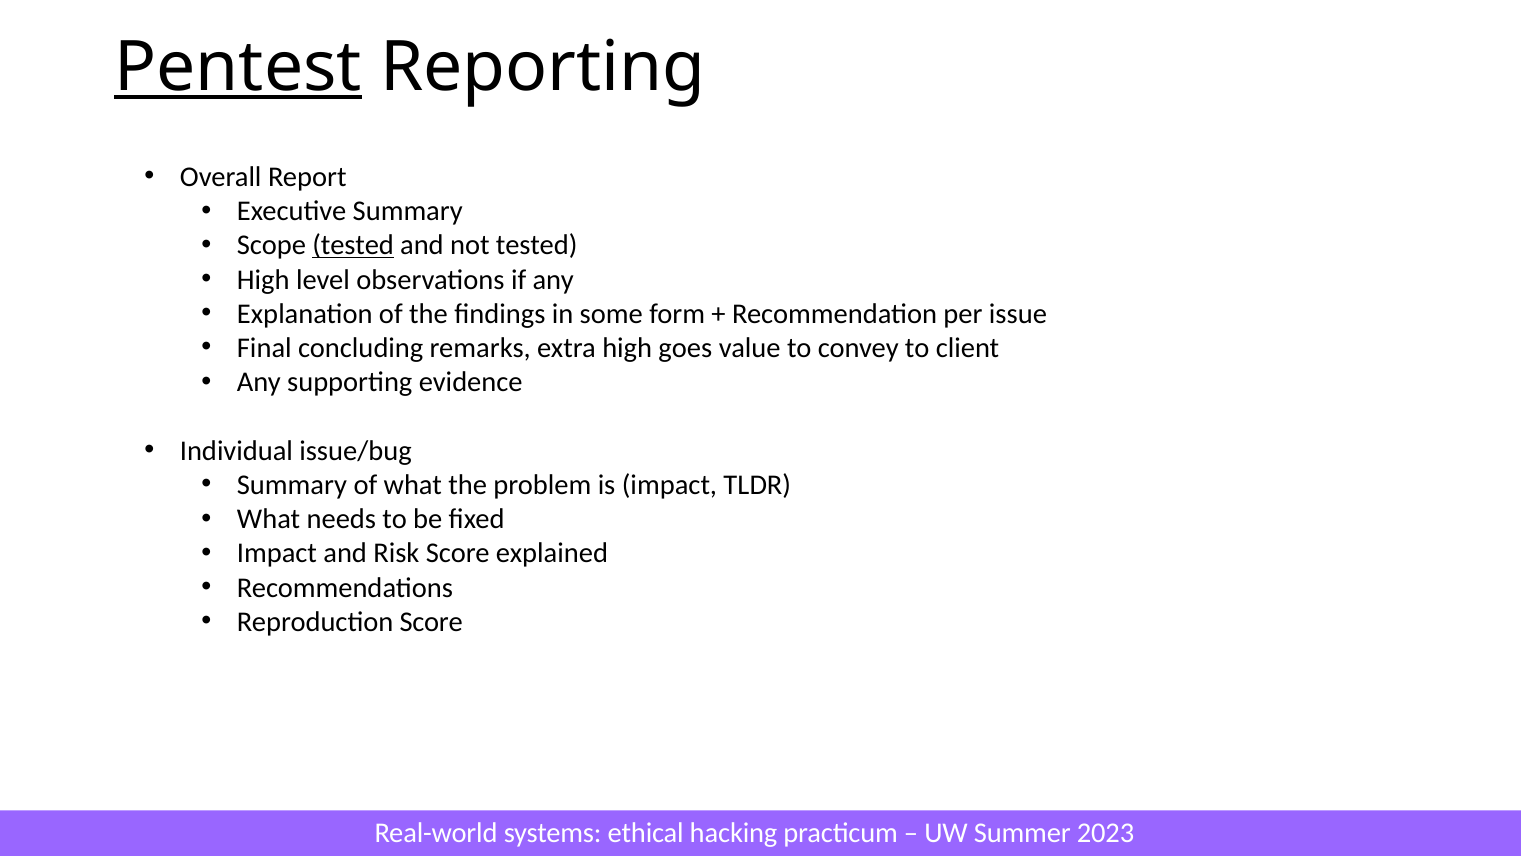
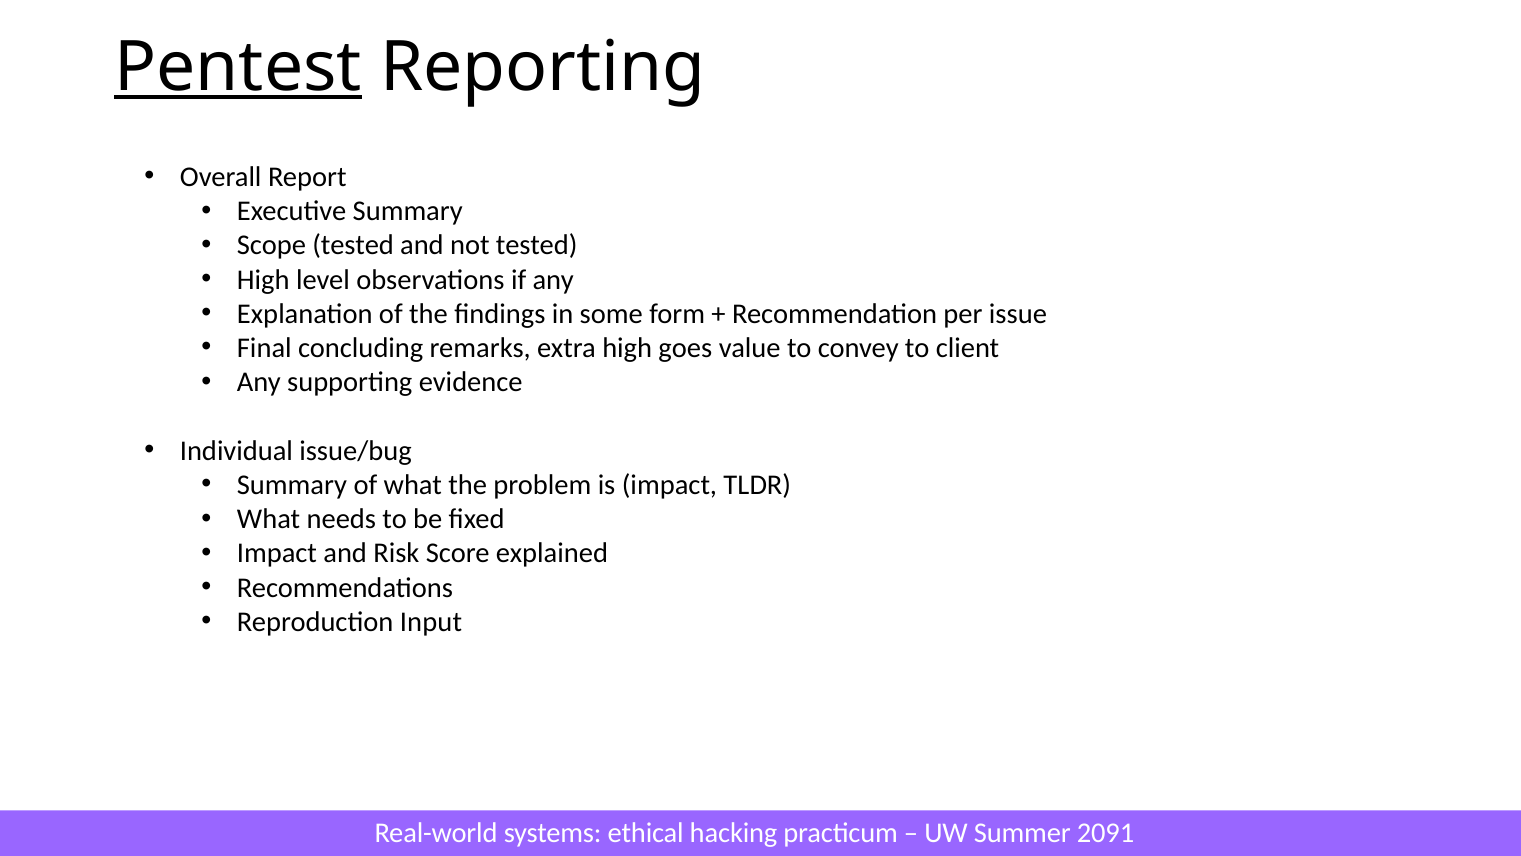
tested underline: present -> none (353, 245)
Reproduction Score: Score -> Input (431, 622)
2023: 2023 -> 2091 (1106, 833)
